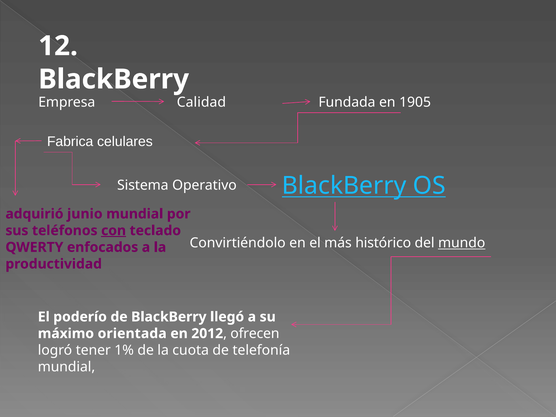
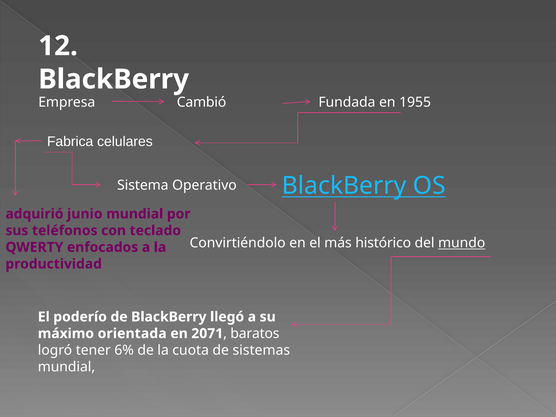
Calidad: Calidad -> Cambió (202, 102)
1905: 1905 -> 1955 (415, 102)
con underline: present -> none (114, 231)
2012: 2012 -> 2071 (207, 334)
ofrecen: ofrecen -> baratos (255, 334)
1%: 1% -> 6% (124, 350)
telefonía: telefonía -> sistemas (261, 350)
